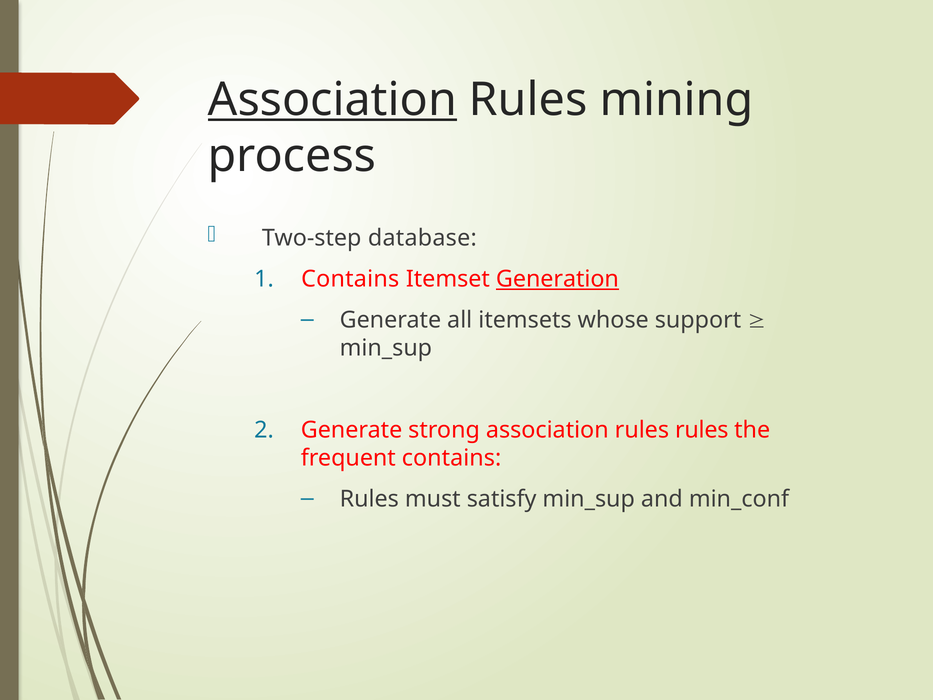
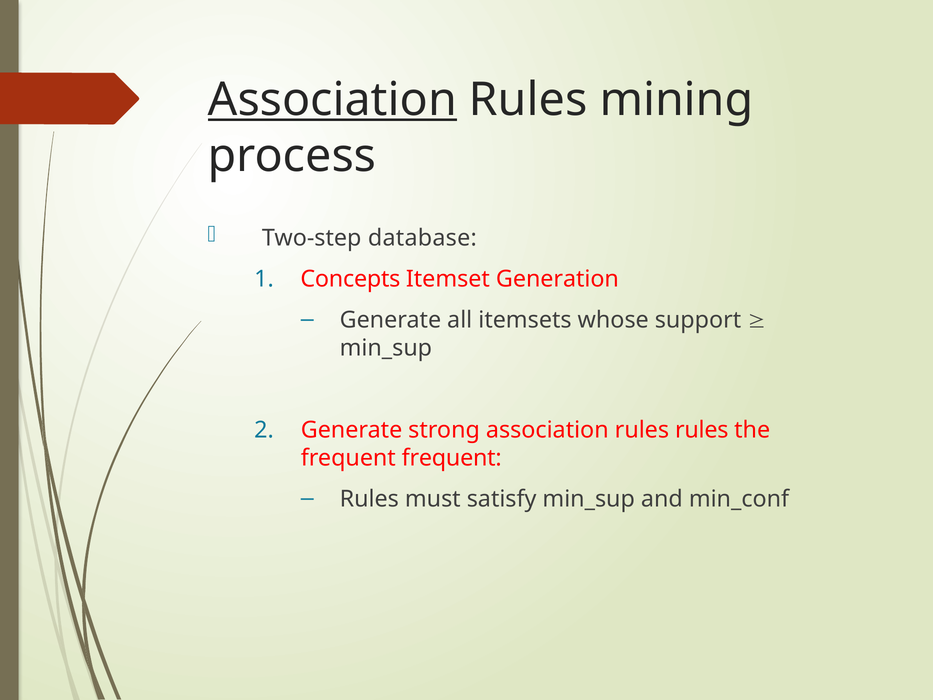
Contains: Contains -> Concepts (350, 279)
Generation underline: present -> none (557, 279)
frequent contains: contains -> frequent (452, 458)
